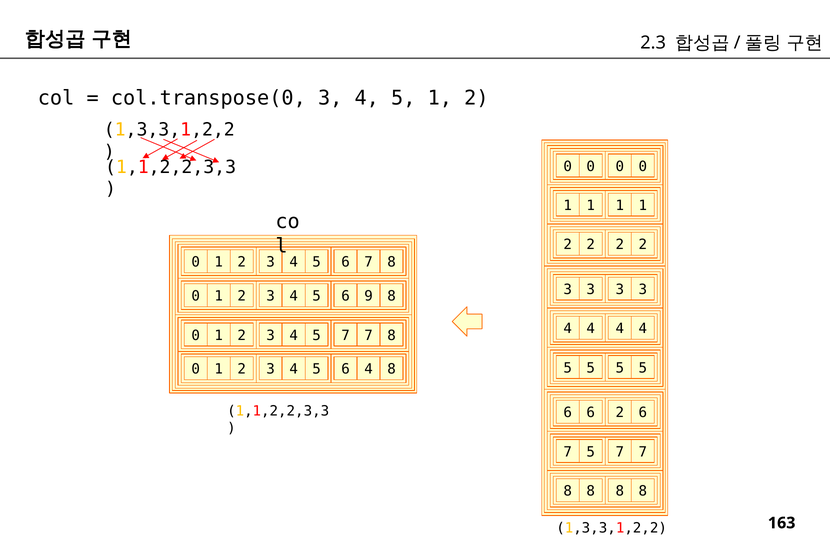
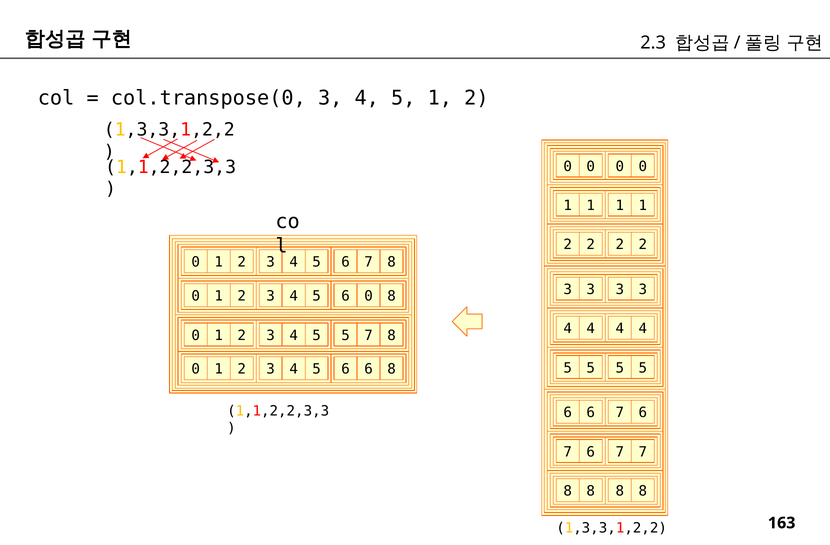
6 9: 9 -> 0 (369, 296)
3 4 5 7: 7 -> 5 (346, 335)
4 5 6 4: 4 -> 6 (369, 369)
6 6 2: 2 -> 7 (620, 413)
5: 5 -> 6 (591, 452)
